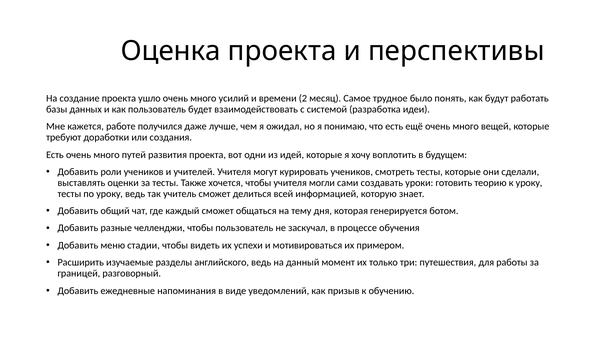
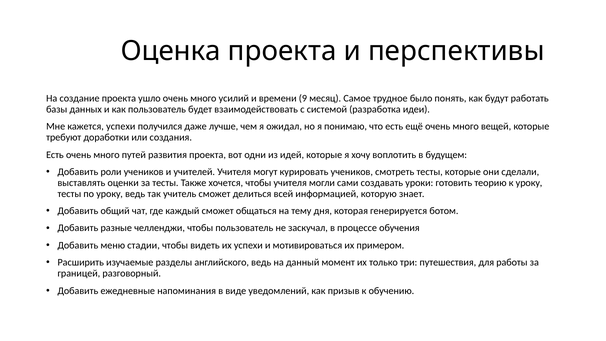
2: 2 -> 9 (303, 98)
кажется работе: работе -> успехи (121, 127)
